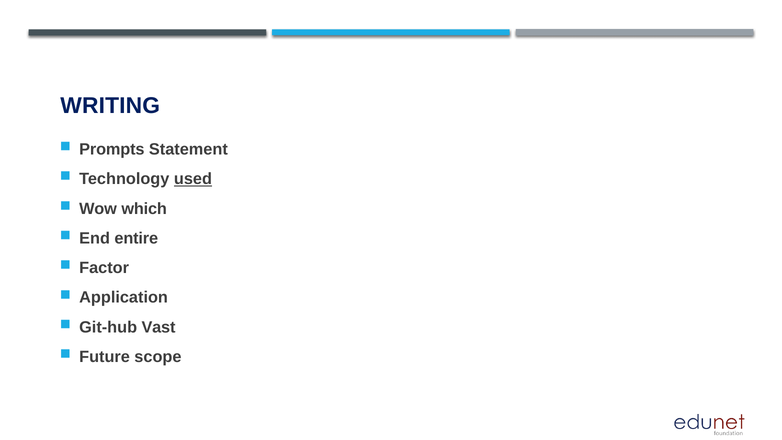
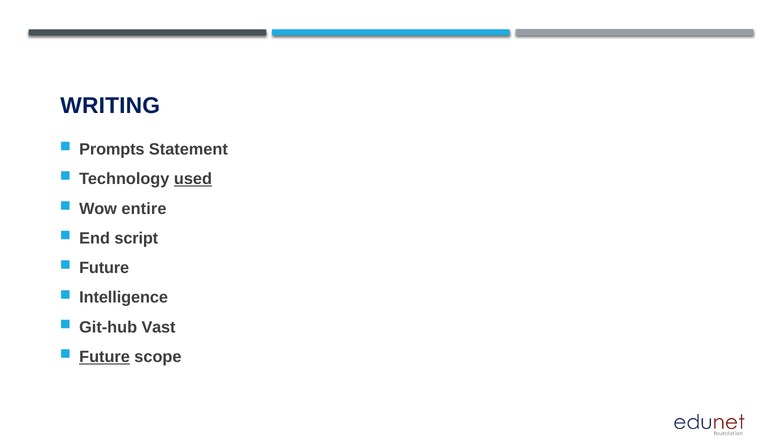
which: which -> entire (144, 209)
entire: entire -> script (136, 238)
Factor: Factor -> Future (104, 268)
Application: Application -> Intelligence (124, 298)
Future underline: none -> present (105, 357)
